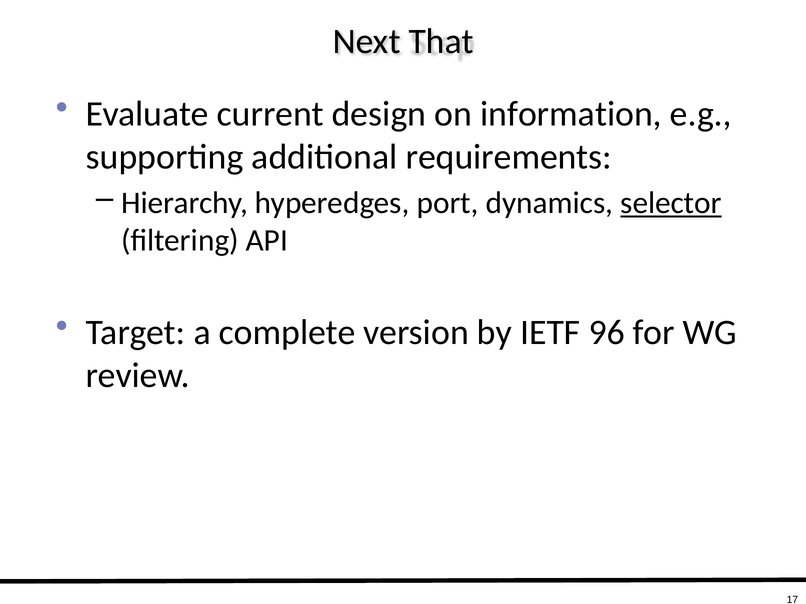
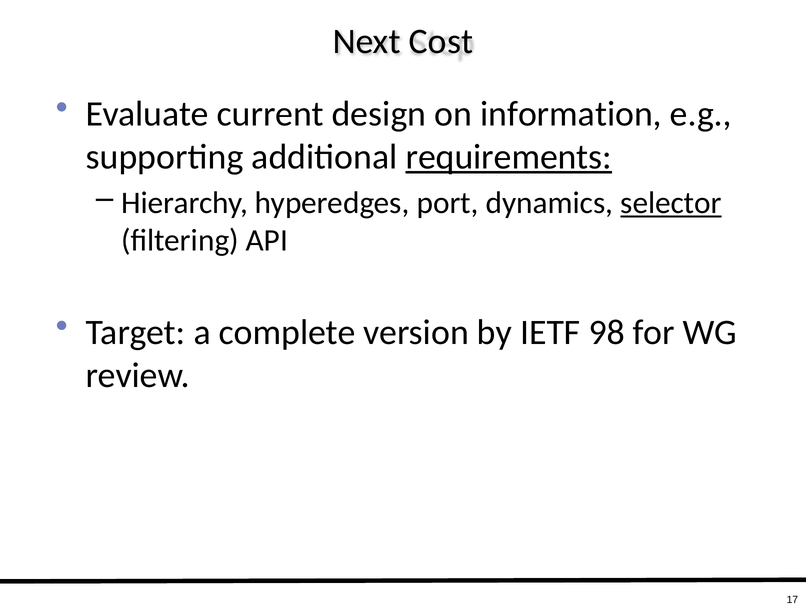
That: That -> Cost (441, 42)
requirements underline: none -> present (509, 157)
96: 96 -> 98 (607, 333)
